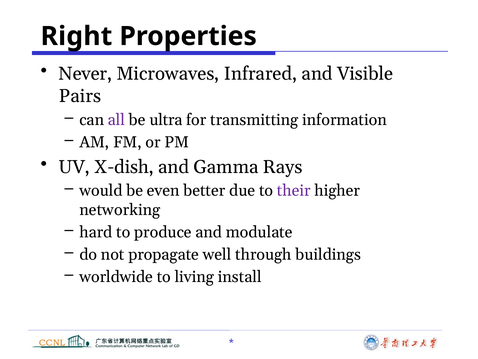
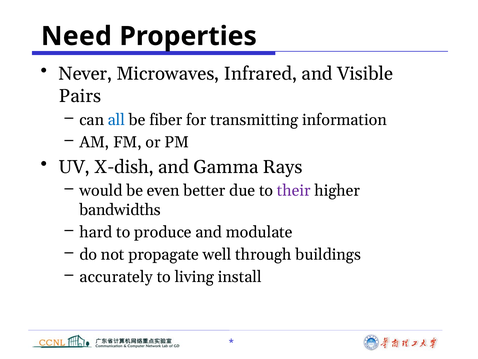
Right: Right -> Need (76, 36)
all colour: purple -> blue (117, 120)
ultra: ultra -> fiber (166, 120)
networking: networking -> bandwidths (120, 209)
worldwide: worldwide -> accurately (116, 276)
